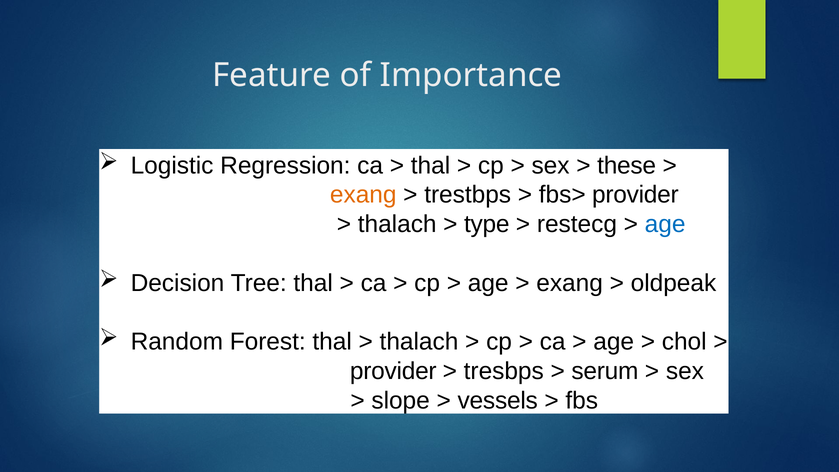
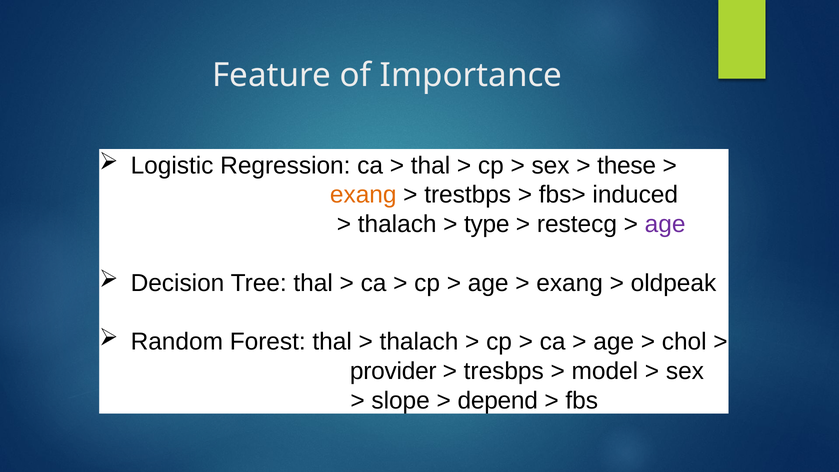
fbs> provider: provider -> induced (635, 195)
age colour: blue -> purple (665, 224)
serum: serum -> model (605, 371)
vessels: vessels -> depend (498, 400)
